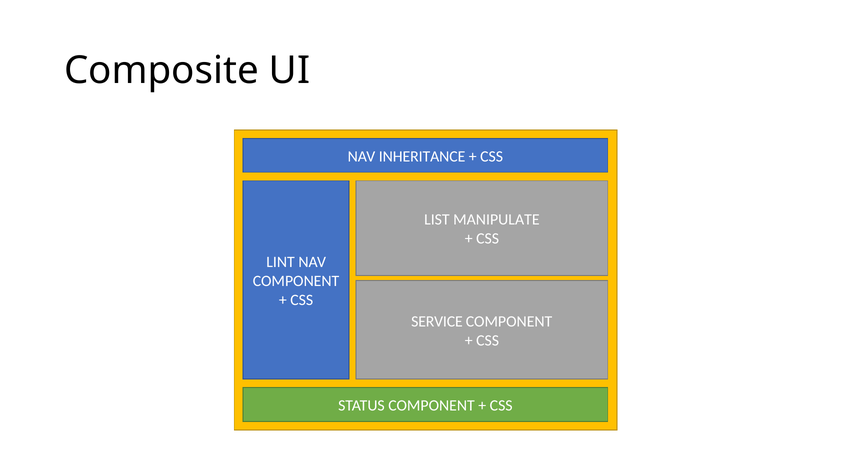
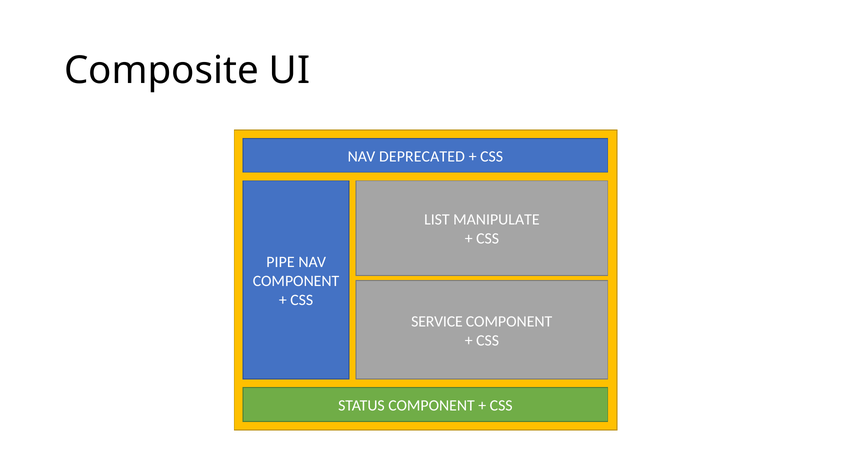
INHERITANCE: INHERITANCE -> DEPRECATED (422, 156)
LINT: LINT -> PIPE (280, 262)
